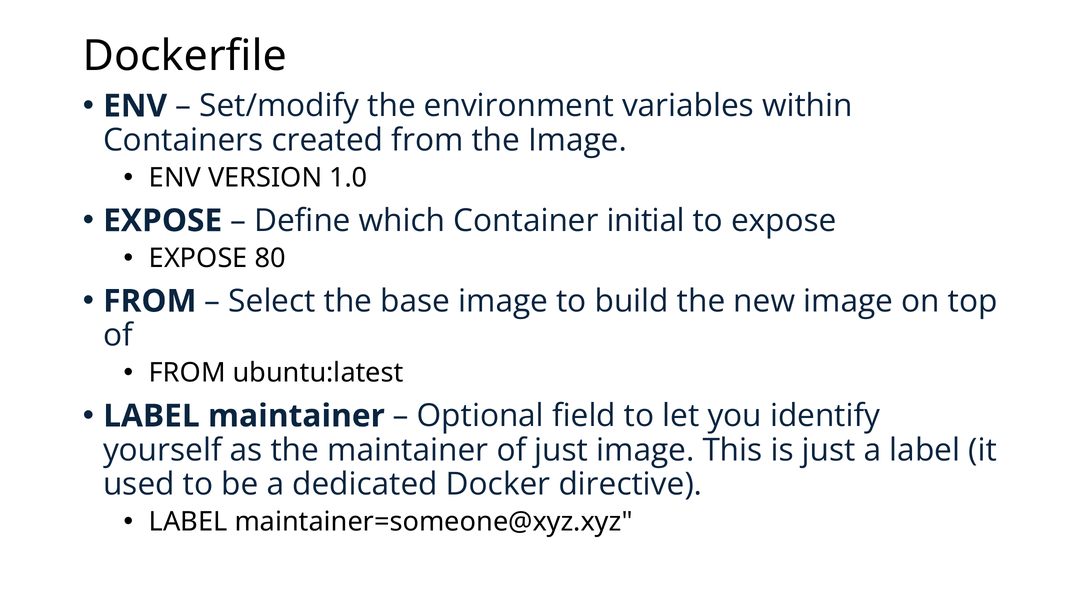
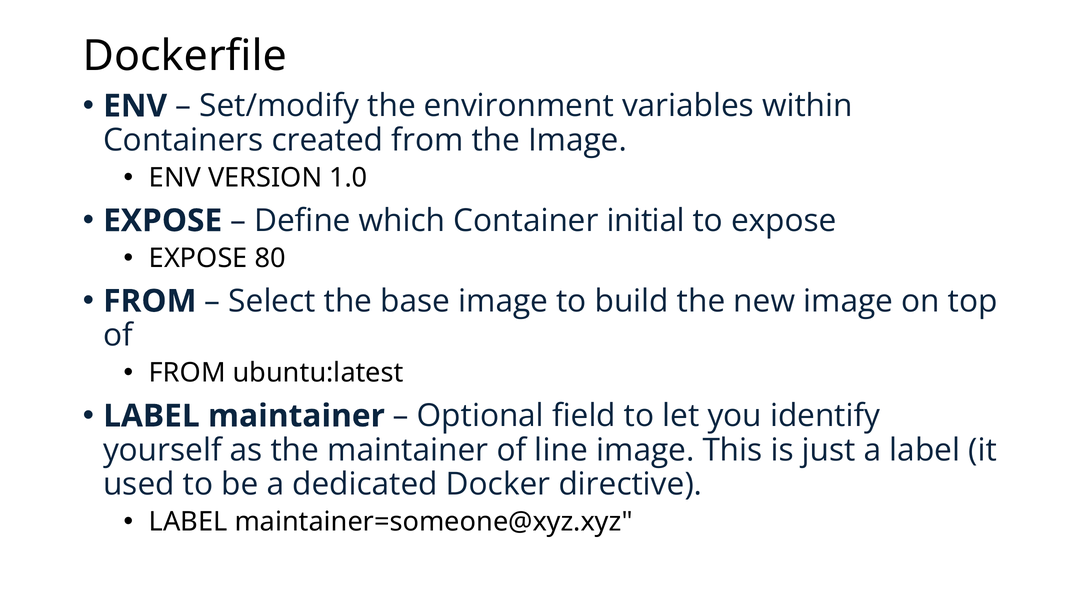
of just: just -> line (561, 450)
